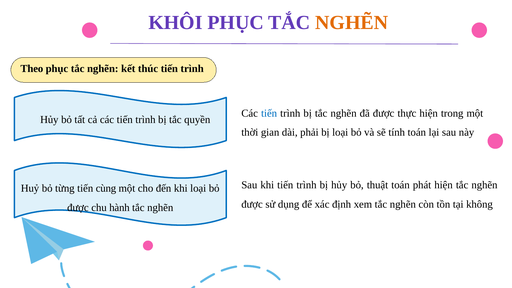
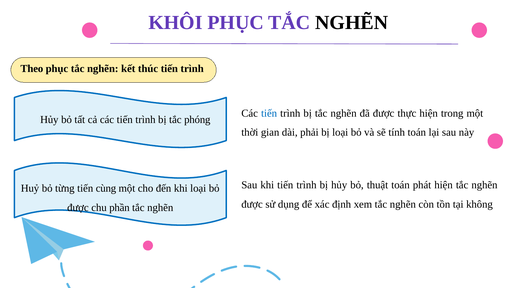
NGHẼN colour: orange -> black (352, 22)
quyền: quyền -> phóng (197, 120)
hành: hành -> phần (119, 208)
